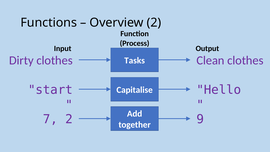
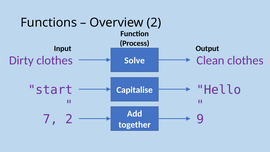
Tasks: Tasks -> Solve (135, 60)
